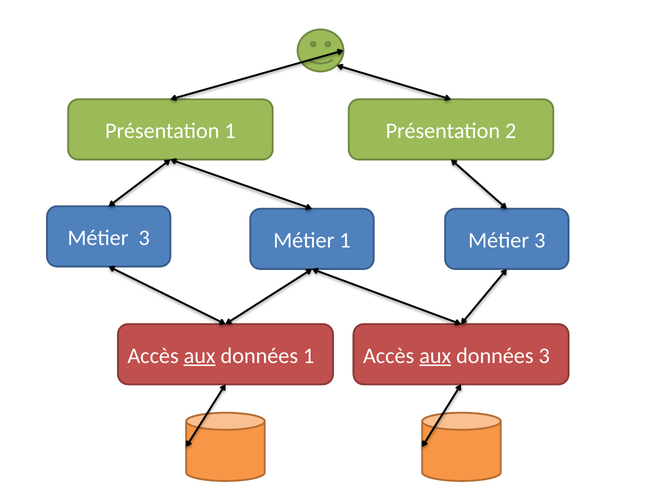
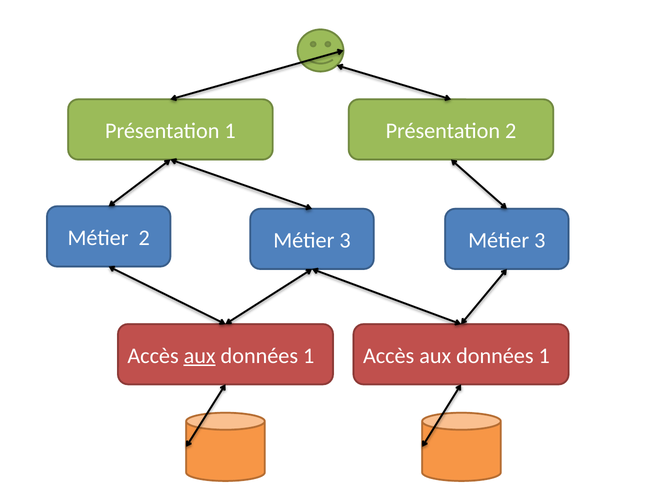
3: 3 -> 2 (144, 238)
1: 1 -> 3 (345, 240)
aux underline: present -> none (435, 355)
3: 3 -> 1 (544, 355)
